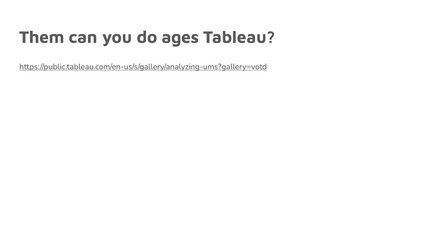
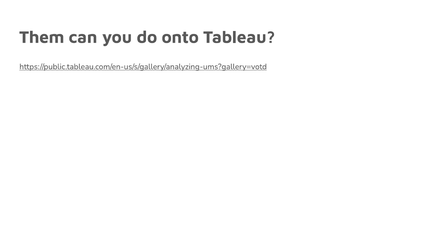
ages: ages -> onto (180, 37)
